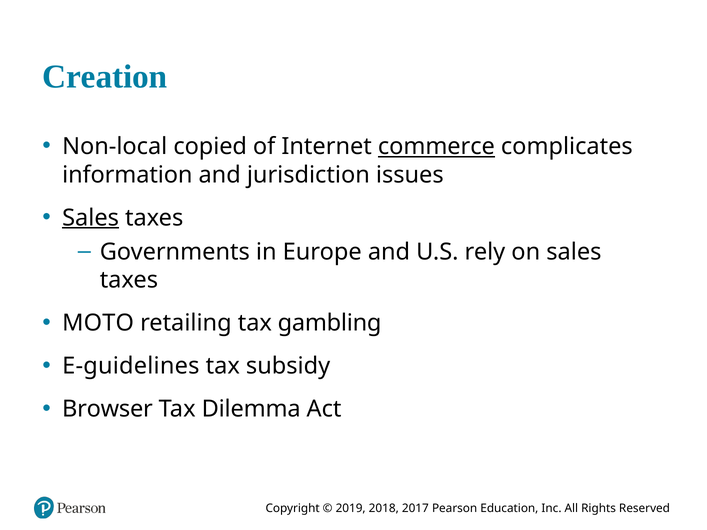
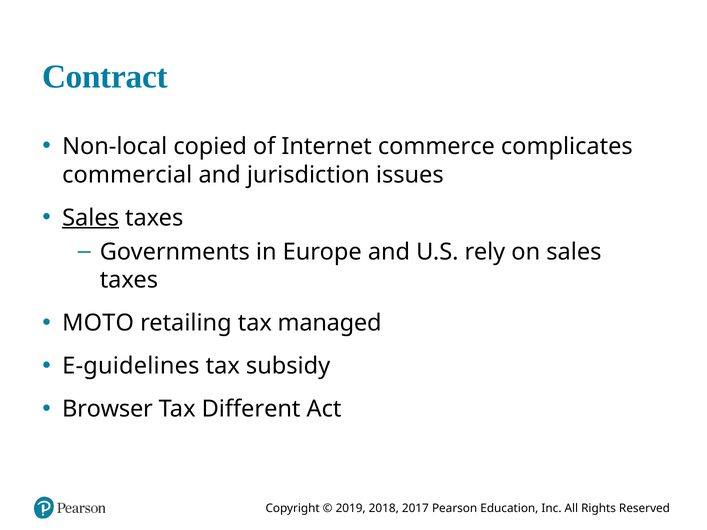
Creation: Creation -> Contract (105, 77)
commerce underline: present -> none (436, 147)
information: information -> commercial (127, 175)
gambling: gambling -> managed (330, 323)
Dilemma: Dilemma -> Different (251, 409)
